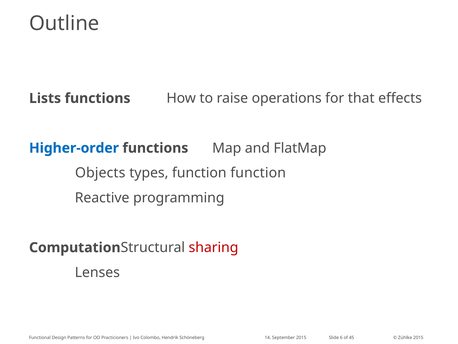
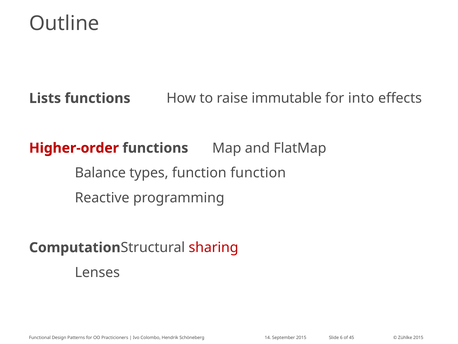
operations: operations -> immutable (287, 98)
that: that -> into (361, 98)
Higher-order colour: blue -> red (74, 148)
Objects: Objects -> Balance (100, 173)
